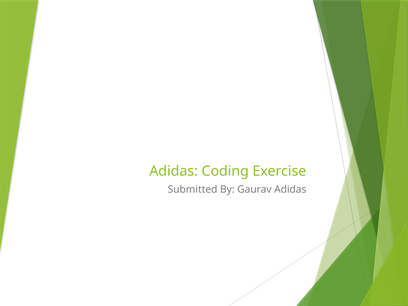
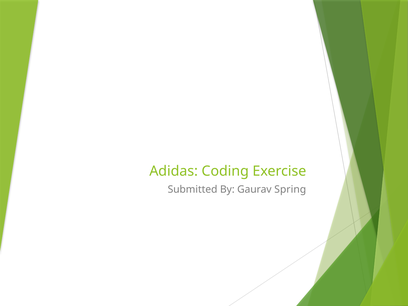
Gaurav Adidas: Adidas -> Spring (290, 190)
